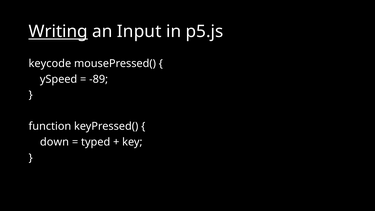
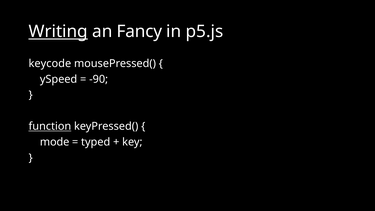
Input: Input -> Fancy (139, 32)
-89: -89 -> -90 (99, 79)
function underline: none -> present (50, 126)
down: down -> mode (55, 142)
